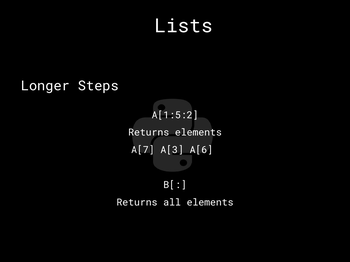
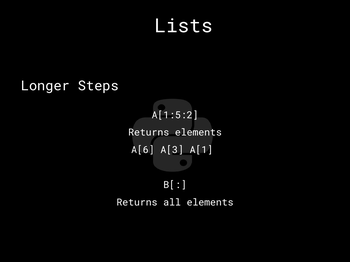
A[7: A[7 -> A[6 (143, 150)
A[6: A[6 -> A[1 (201, 150)
